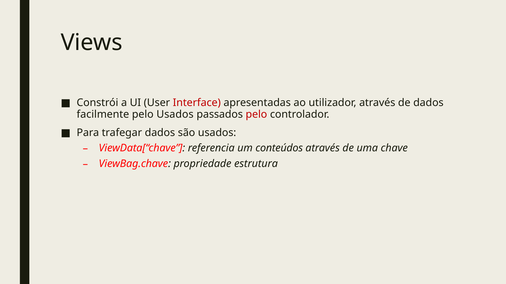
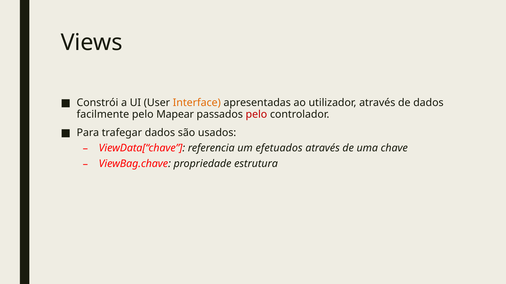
Interface colour: red -> orange (197, 103)
pelo Usados: Usados -> Mapear (175, 115)
conteúdos: conteúdos -> efetuados (279, 149)
